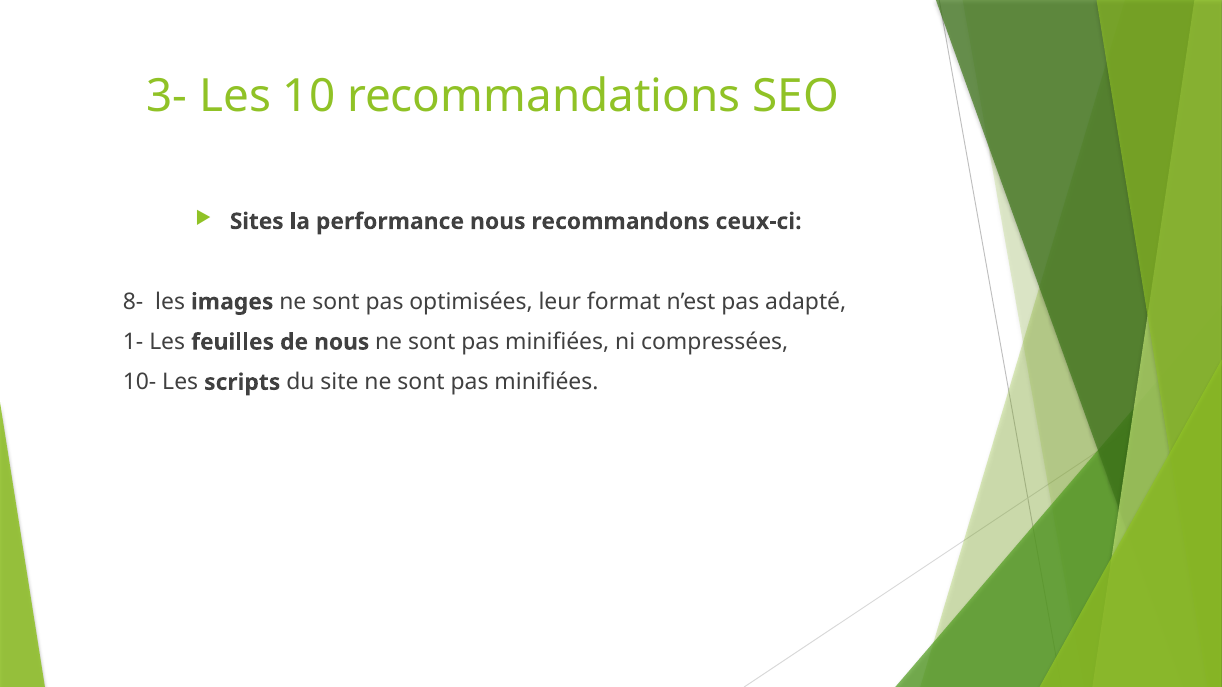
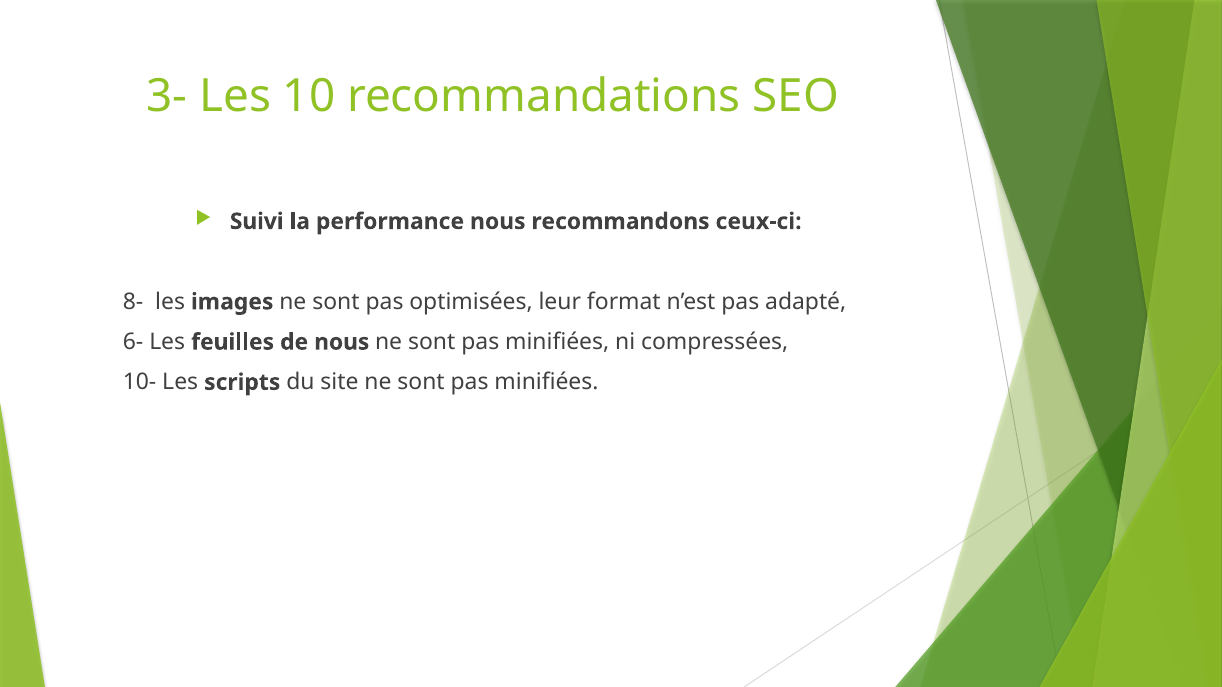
Sites: Sites -> Suivi (257, 222)
1-: 1- -> 6- (133, 342)
